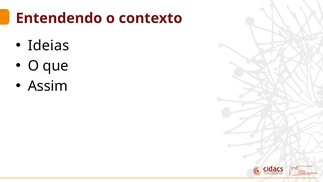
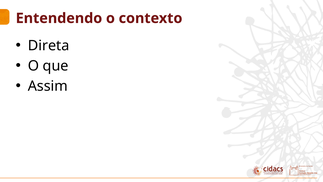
Ideias: Ideias -> Direta (49, 46)
